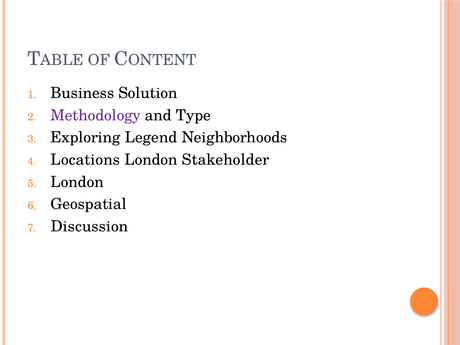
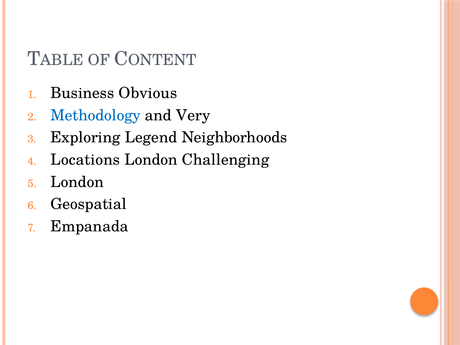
Solution: Solution -> Obvious (148, 93)
Methodology colour: purple -> blue (96, 115)
Type: Type -> Very (193, 115)
Stakeholder: Stakeholder -> Challenging (226, 160)
Discussion: Discussion -> Empanada (89, 226)
